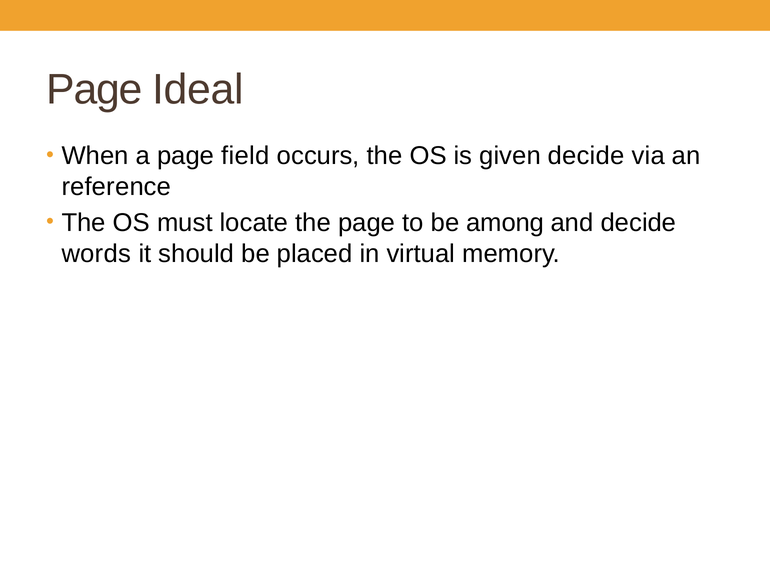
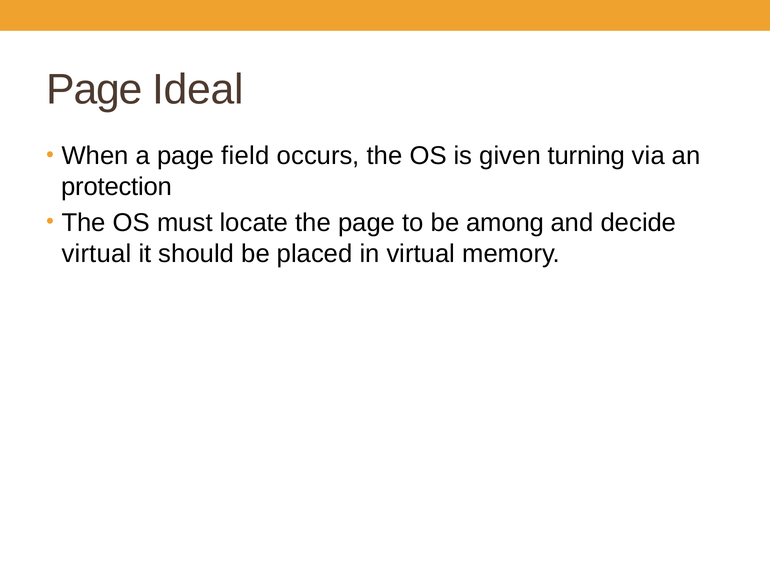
given decide: decide -> turning (586, 156)
reference: reference -> protection (117, 187)
words: words -> virtual (96, 253)
